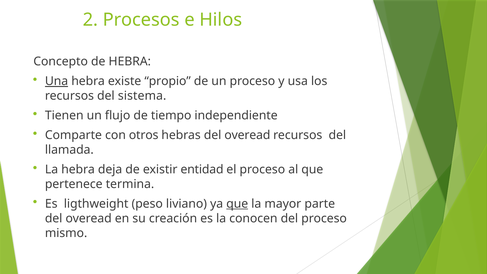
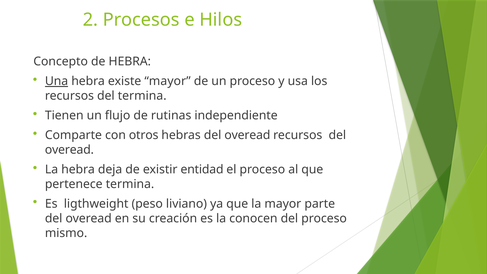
existe propio: propio -> mayor (168, 81)
del sistema: sistema -> termina (142, 96)
tiempo: tiempo -> rutinas (171, 116)
llamada: llamada -> overead (69, 150)
que underline: present -> none (237, 204)
